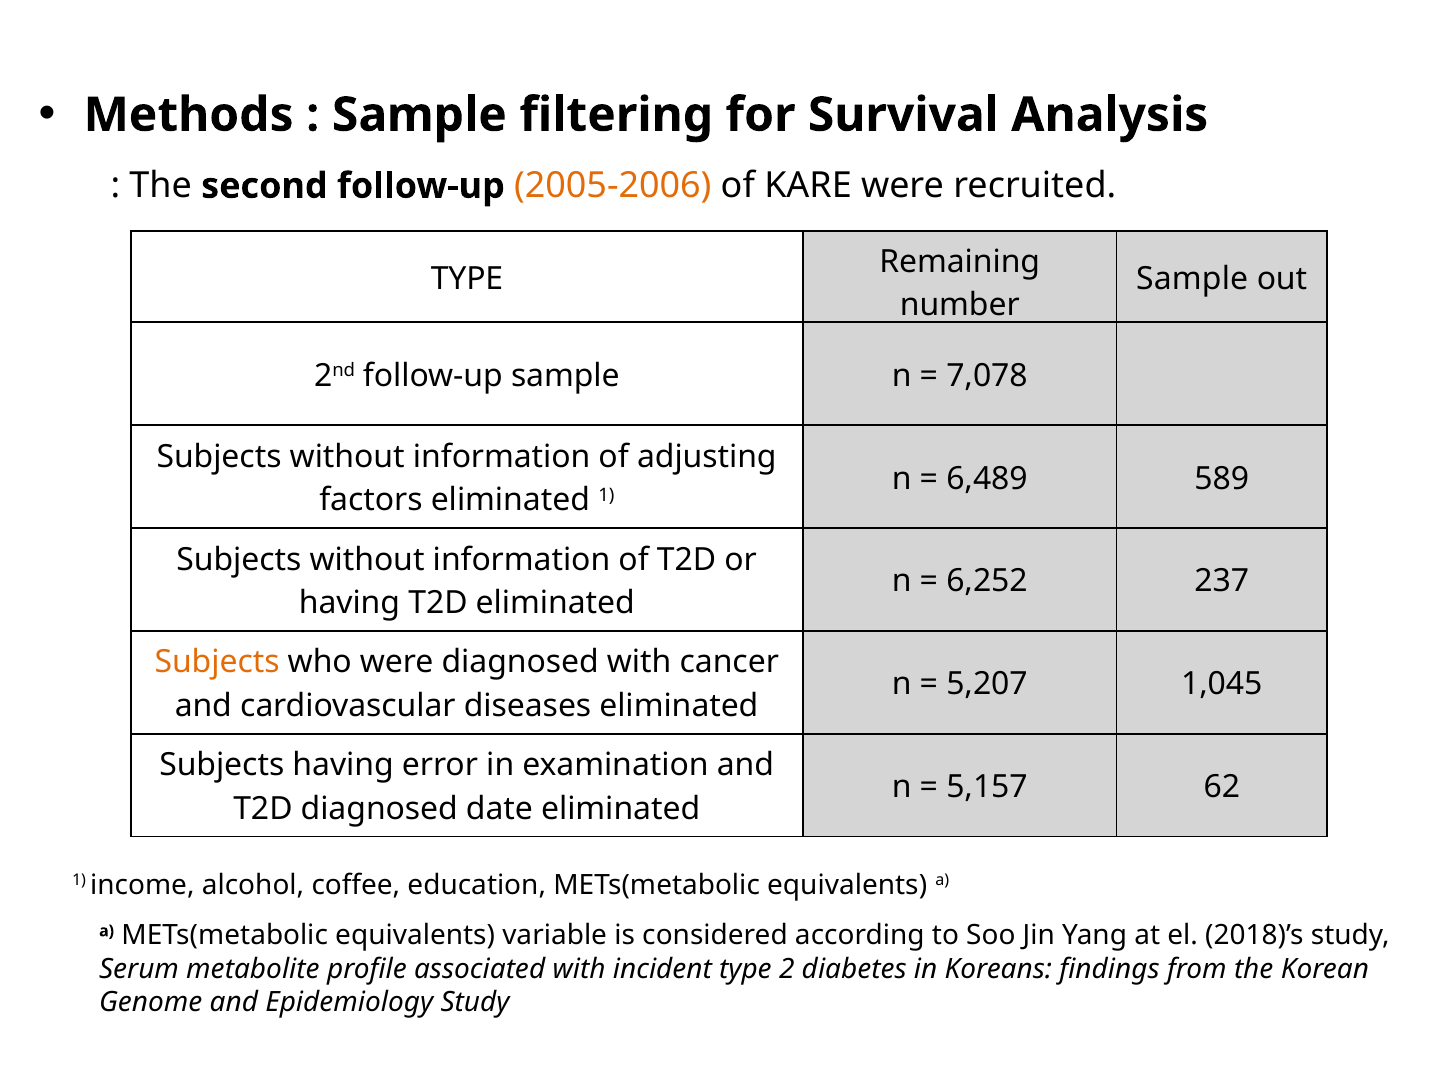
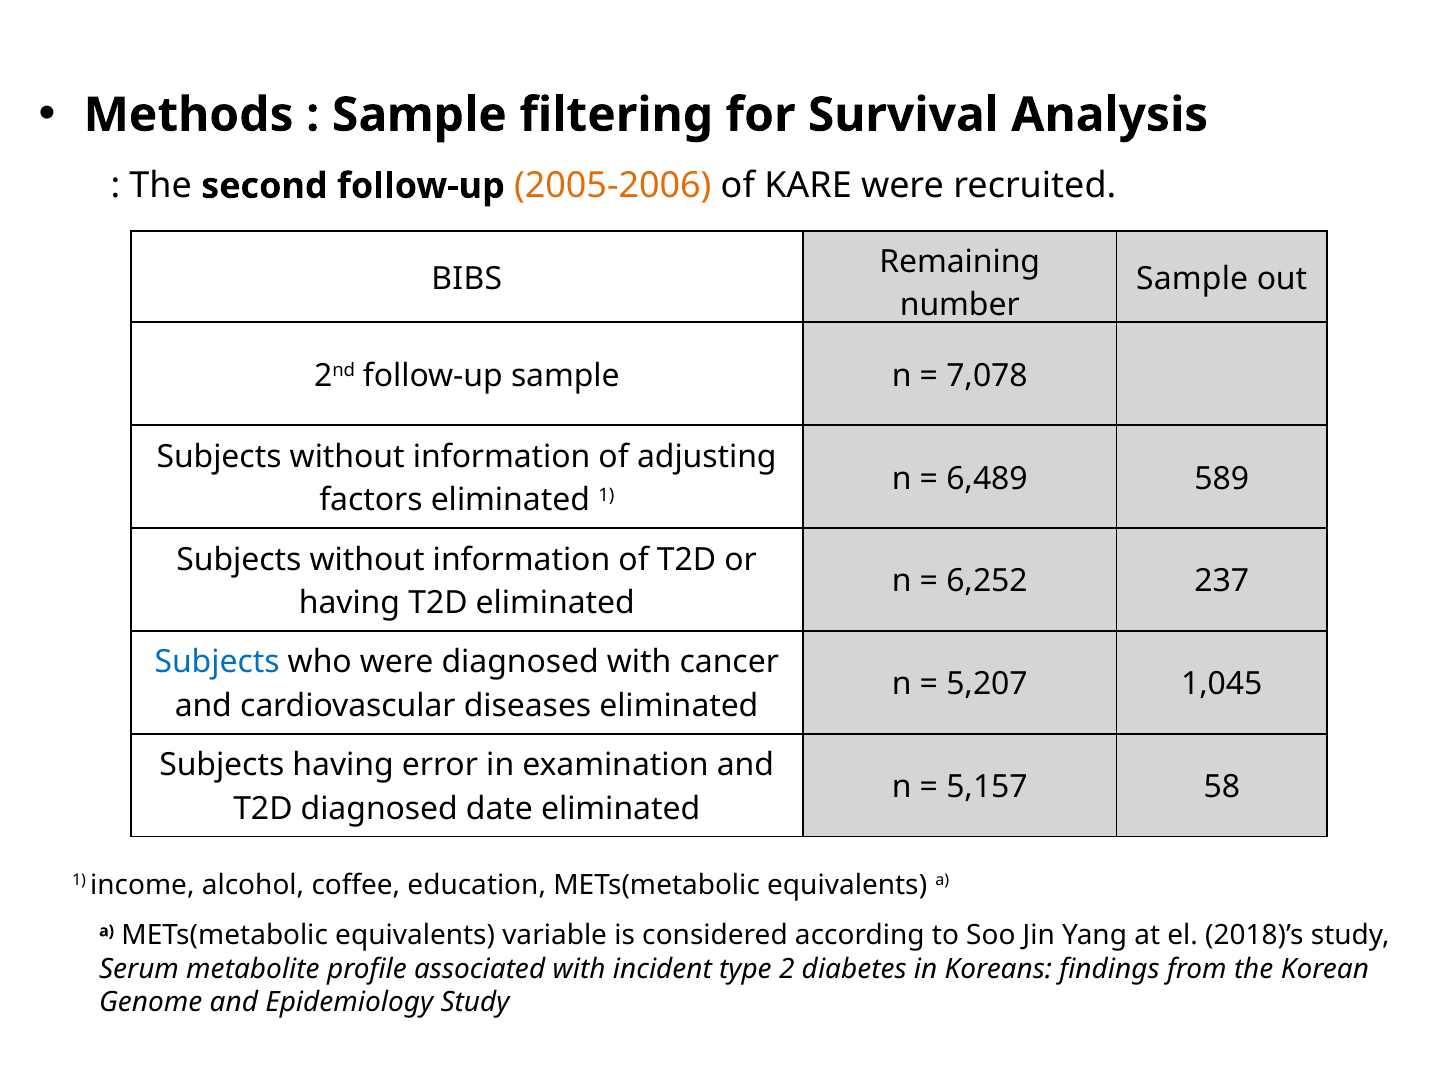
TYPE: TYPE -> BIBS (467, 279)
Subjects colour: orange -> blue (217, 663)
62: 62 -> 58 (1222, 787)
